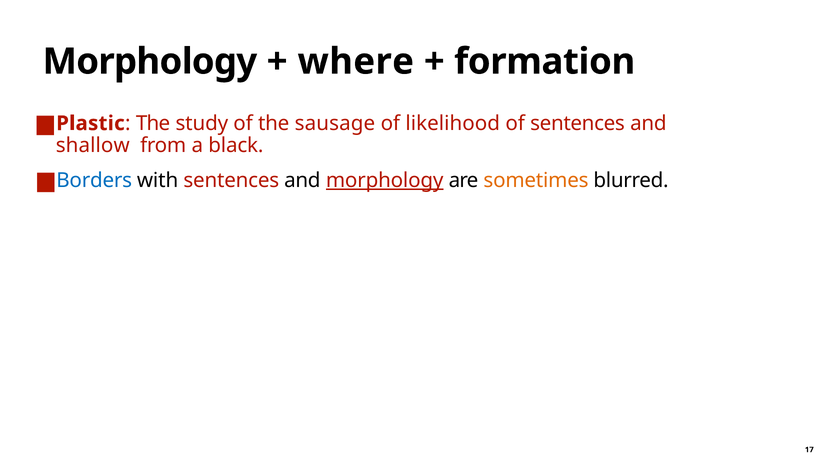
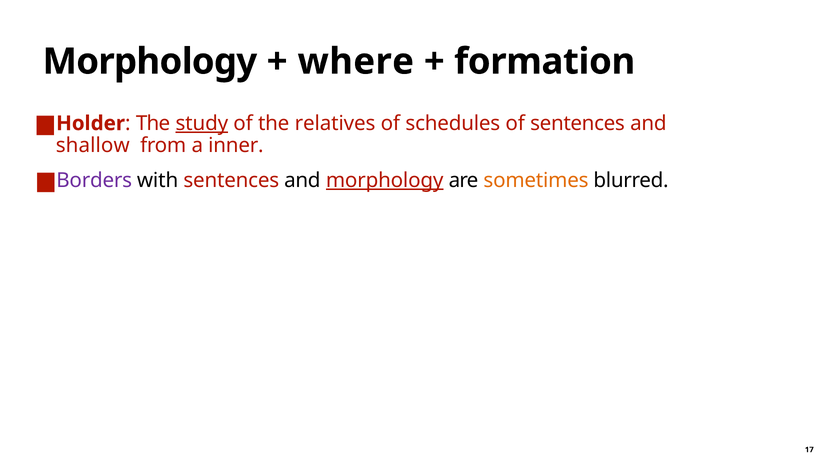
Plastic: Plastic -> Holder (91, 123)
study underline: none -> present (202, 123)
sausage: sausage -> relatives (335, 123)
likelihood: likelihood -> schedules (453, 123)
black: black -> inner (236, 145)
Borders colour: blue -> purple (94, 180)
